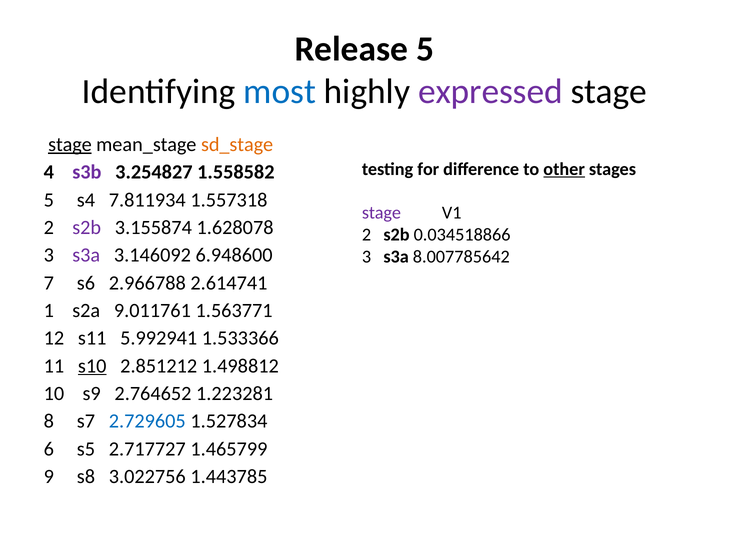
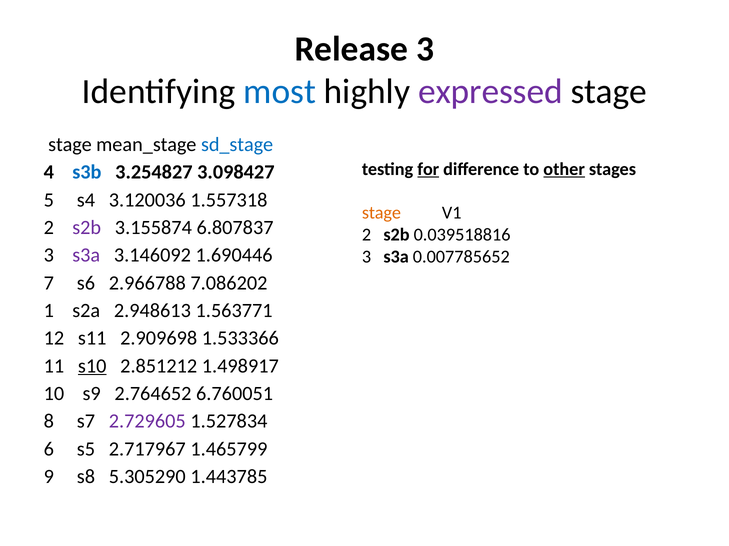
Release 5: 5 -> 3 (425, 49)
stage underline: present -> none (70, 145)
sd_stage colour: orange -> blue (237, 145)
for underline: none -> present (428, 169)
s3b colour: purple -> blue (87, 172)
1.558582: 1.558582 -> 3.098427 (236, 172)
7.811934: 7.811934 -> 3.120036 (147, 200)
stage colour: purple -> orange (381, 213)
1.628078: 1.628078 -> 6.807837 (235, 228)
0.034518866: 0.034518866 -> 0.039518816 (462, 235)
6.948600: 6.948600 -> 1.690446 (234, 256)
8.007785642: 8.007785642 -> 0.007785652 (461, 257)
2.614741: 2.614741 -> 7.086202 (229, 283)
9.011761: 9.011761 -> 2.948613 (152, 311)
5.992941: 5.992941 -> 2.909698 (159, 339)
1.498812: 1.498812 -> 1.498917 (240, 366)
1.223281: 1.223281 -> 6.760051 (235, 394)
2.729605 colour: blue -> purple (147, 422)
2.717727: 2.717727 -> 2.717967 (147, 449)
3.022756: 3.022756 -> 5.305290 (147, 477)
